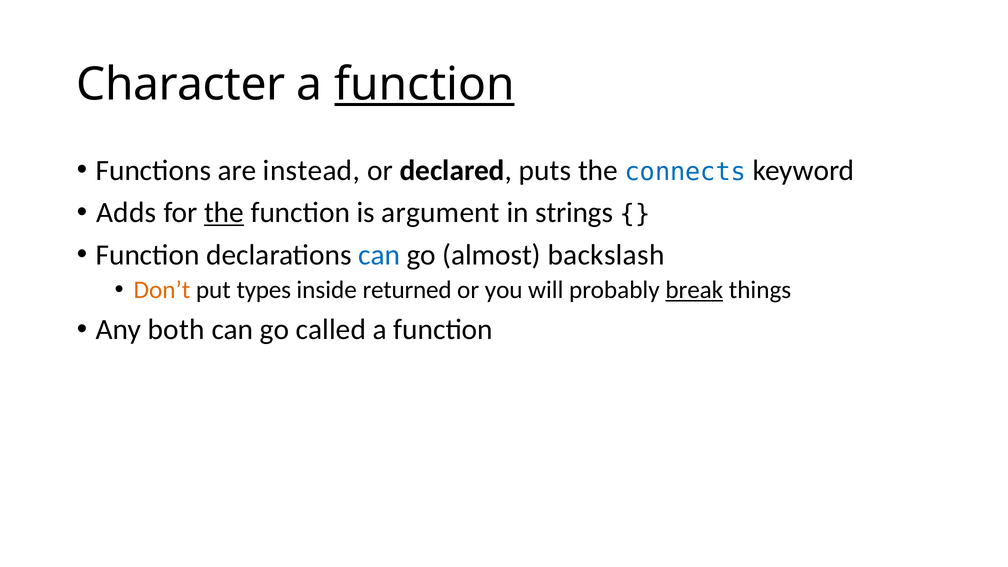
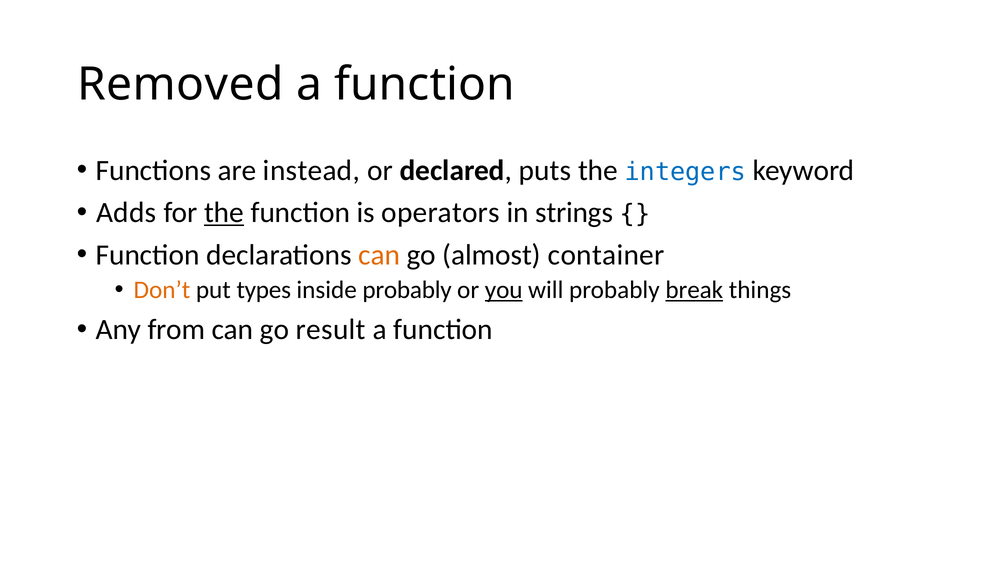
Character: Character -> Removed (180, 85)
function underline: present -> none (424, 85)
connects: connects -> integers (685, 172)
argument: argument -> operators (441, 213)
can colour: blue -> orange (379, 255)
backslash: backslash -> container (606, 255)
inside returned: returned -> probably (407, 290)
you underline: none -> present (504, 290)
both: both -> from (176, 330)
called: called -> result (331, 330)
